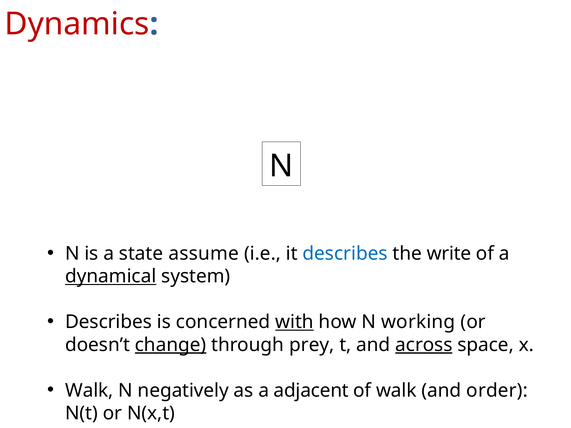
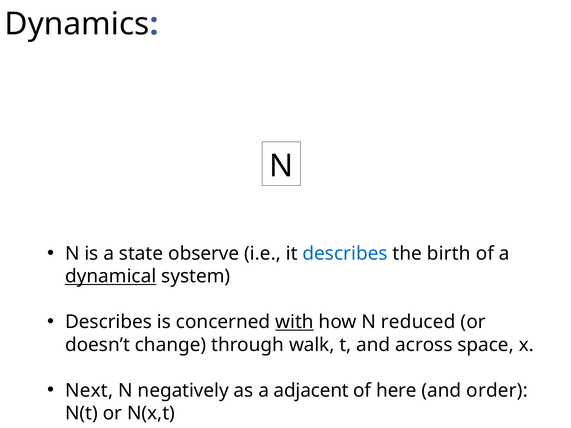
Dynamics colour: red -> black (77, 24)
assume: assume -> observe (204, 254)
write: write -> birth (449, 254)
working: working -> reduced (418, 322)
change underline: present -> none (171, 345)
prey: prey -> walk (312, 345)
across underline: present -> none (424, 345)
Walk: Walk -> Next (89, 391)
of walk: walk -> here (396, 391)
